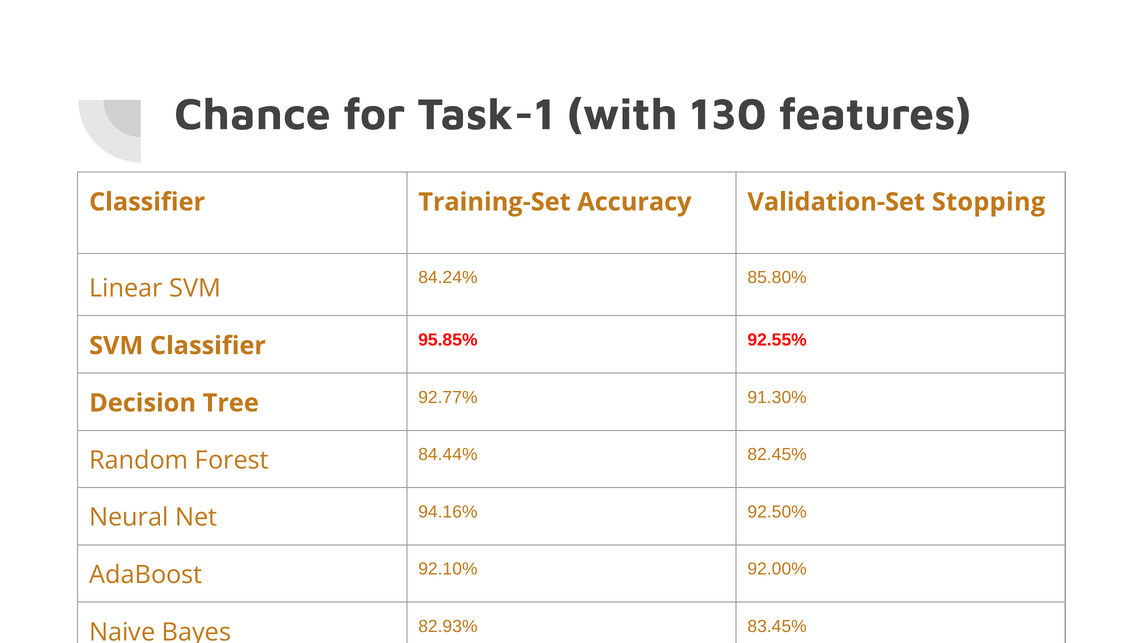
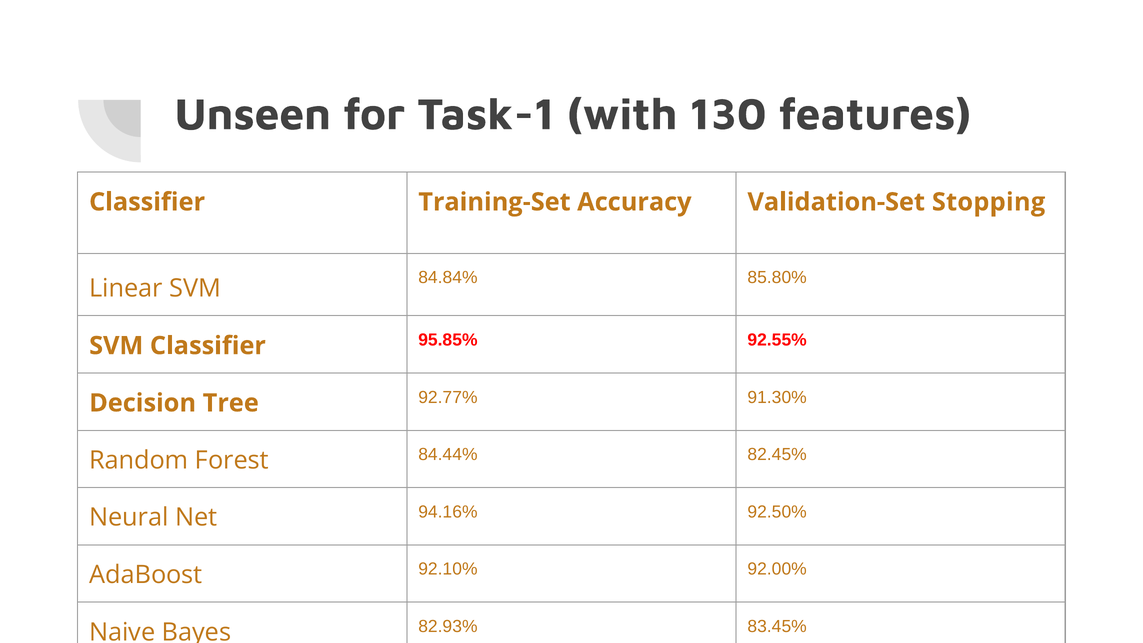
Chance: Chance -> Unseen (253, 114)
84.24%: 84.24% -> 84.84% (448, 278)
